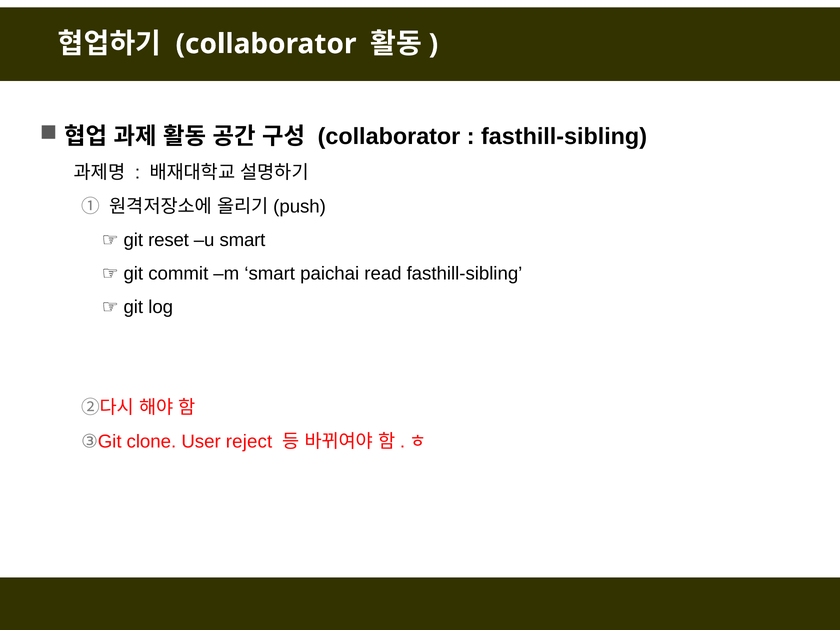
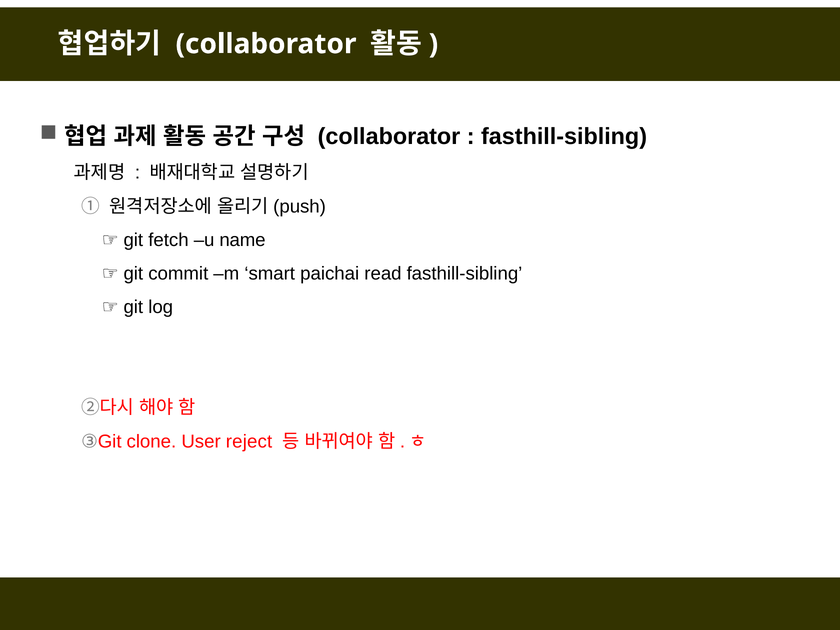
reset: reset -> fetch (168, 240)
u smart: smart -> name (242, 240)
